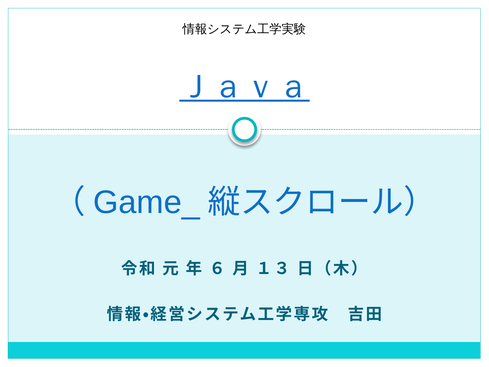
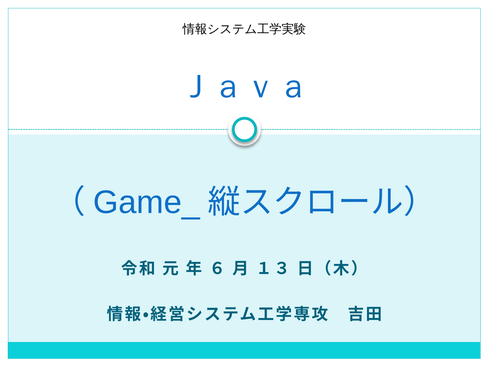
Ｊａｖａ underline: present -> none (244, 87)
